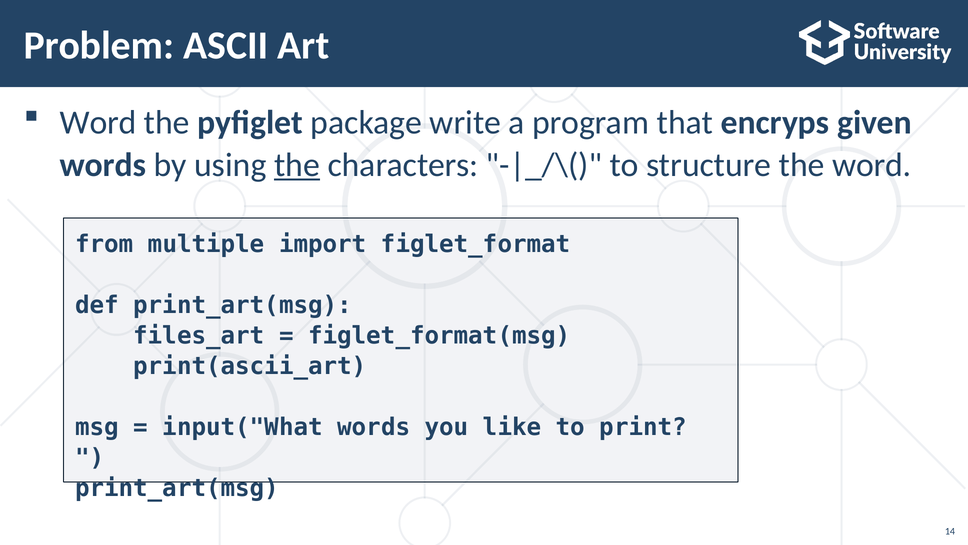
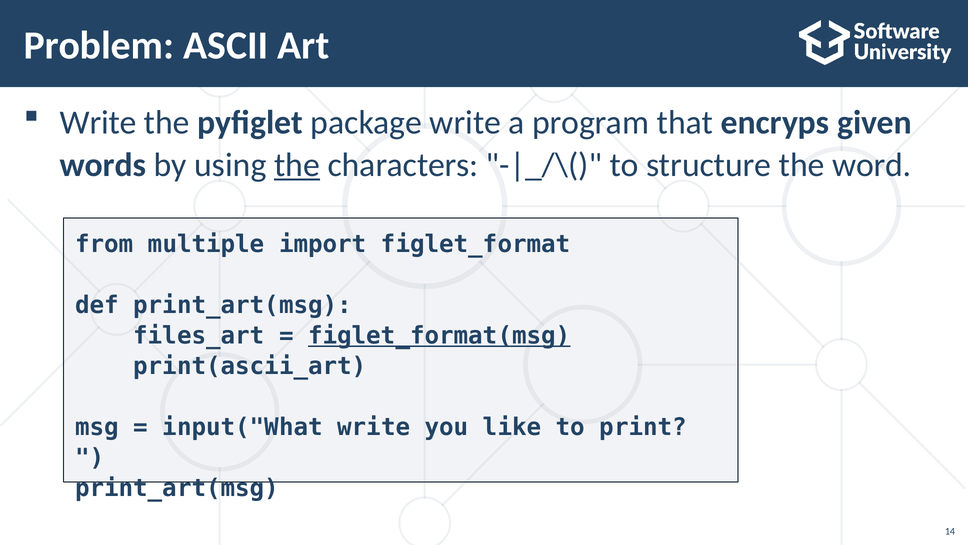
Word: Word -> Write (98, 122)
figlet_format(msg underline: none -> present (439, 335)
input("What words: words -> write (374, 427)
